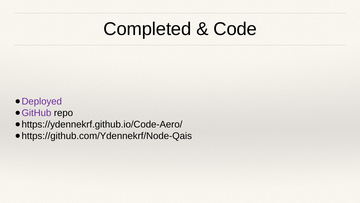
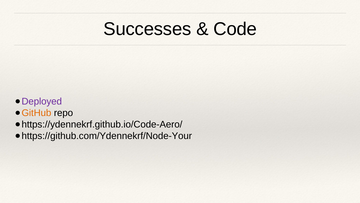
Completed: Completed -> Successes (147, 29)
GitHub colour: purple -> orange (36, 113)
https://github.com/Ydennekrf/Node-Qais: https://github.com/Ydennekrf/Node-Qais -> https://github.com/Ydennekrf/Node-Your (107, 136)
